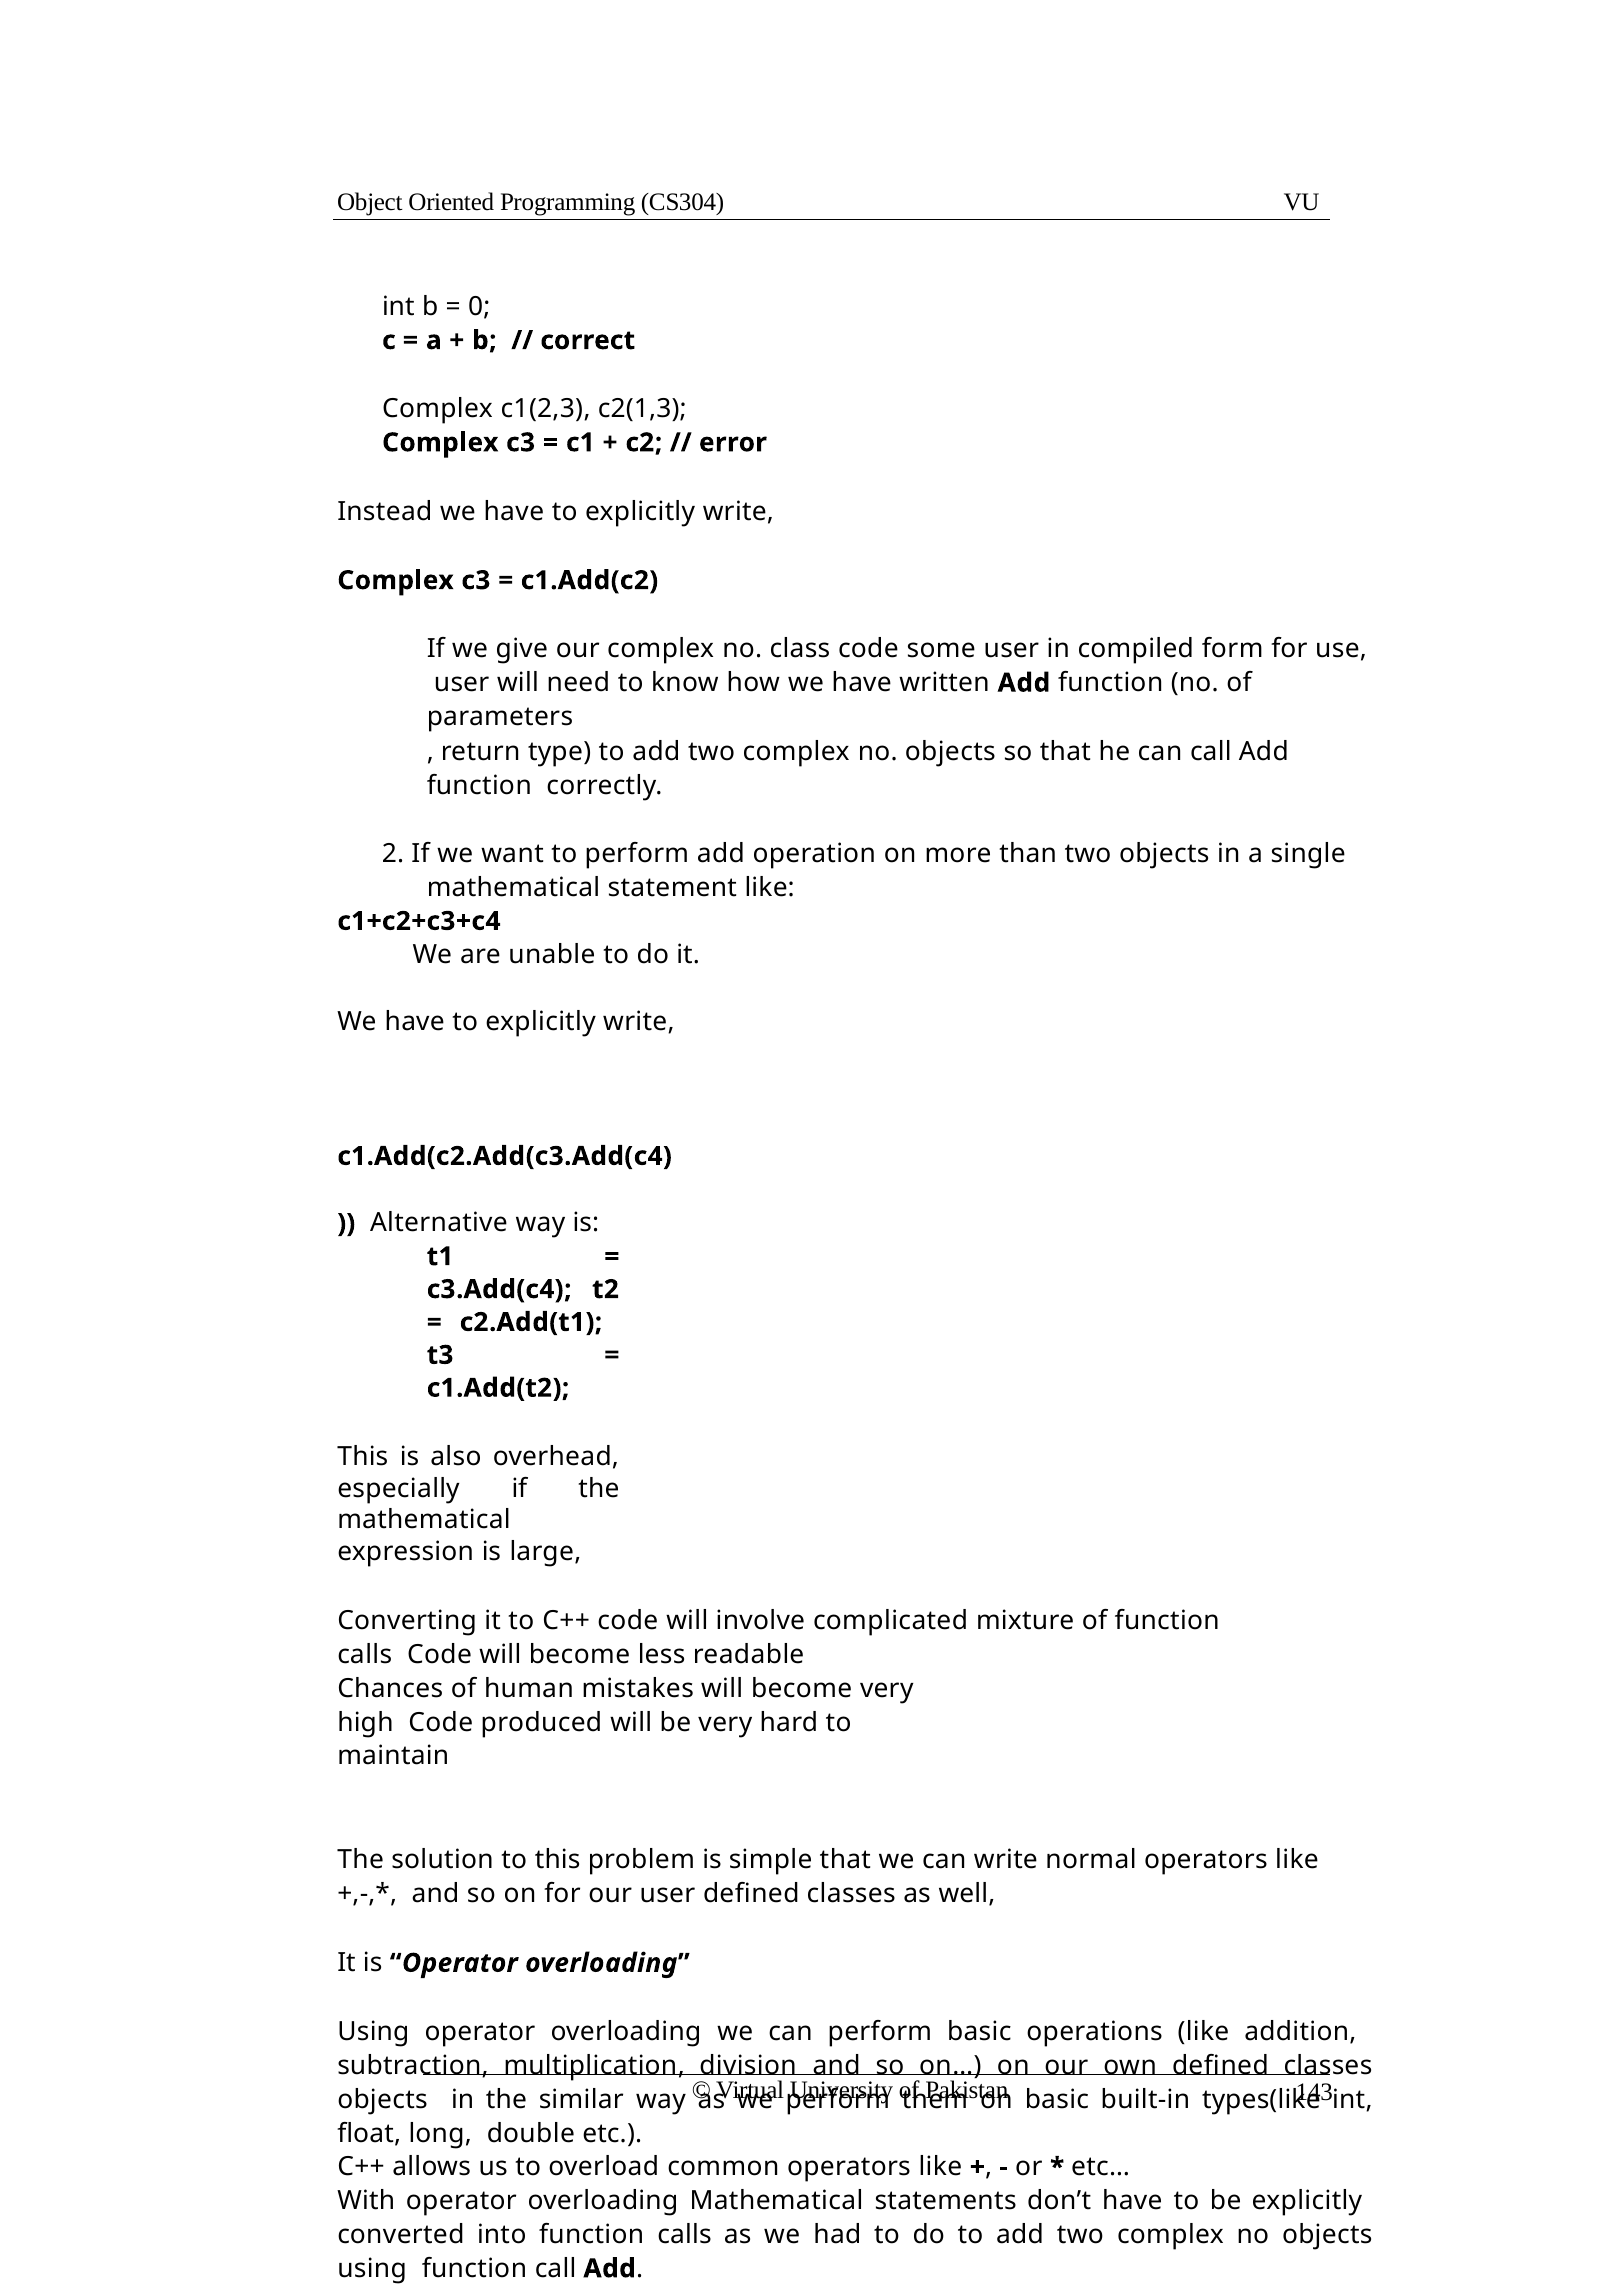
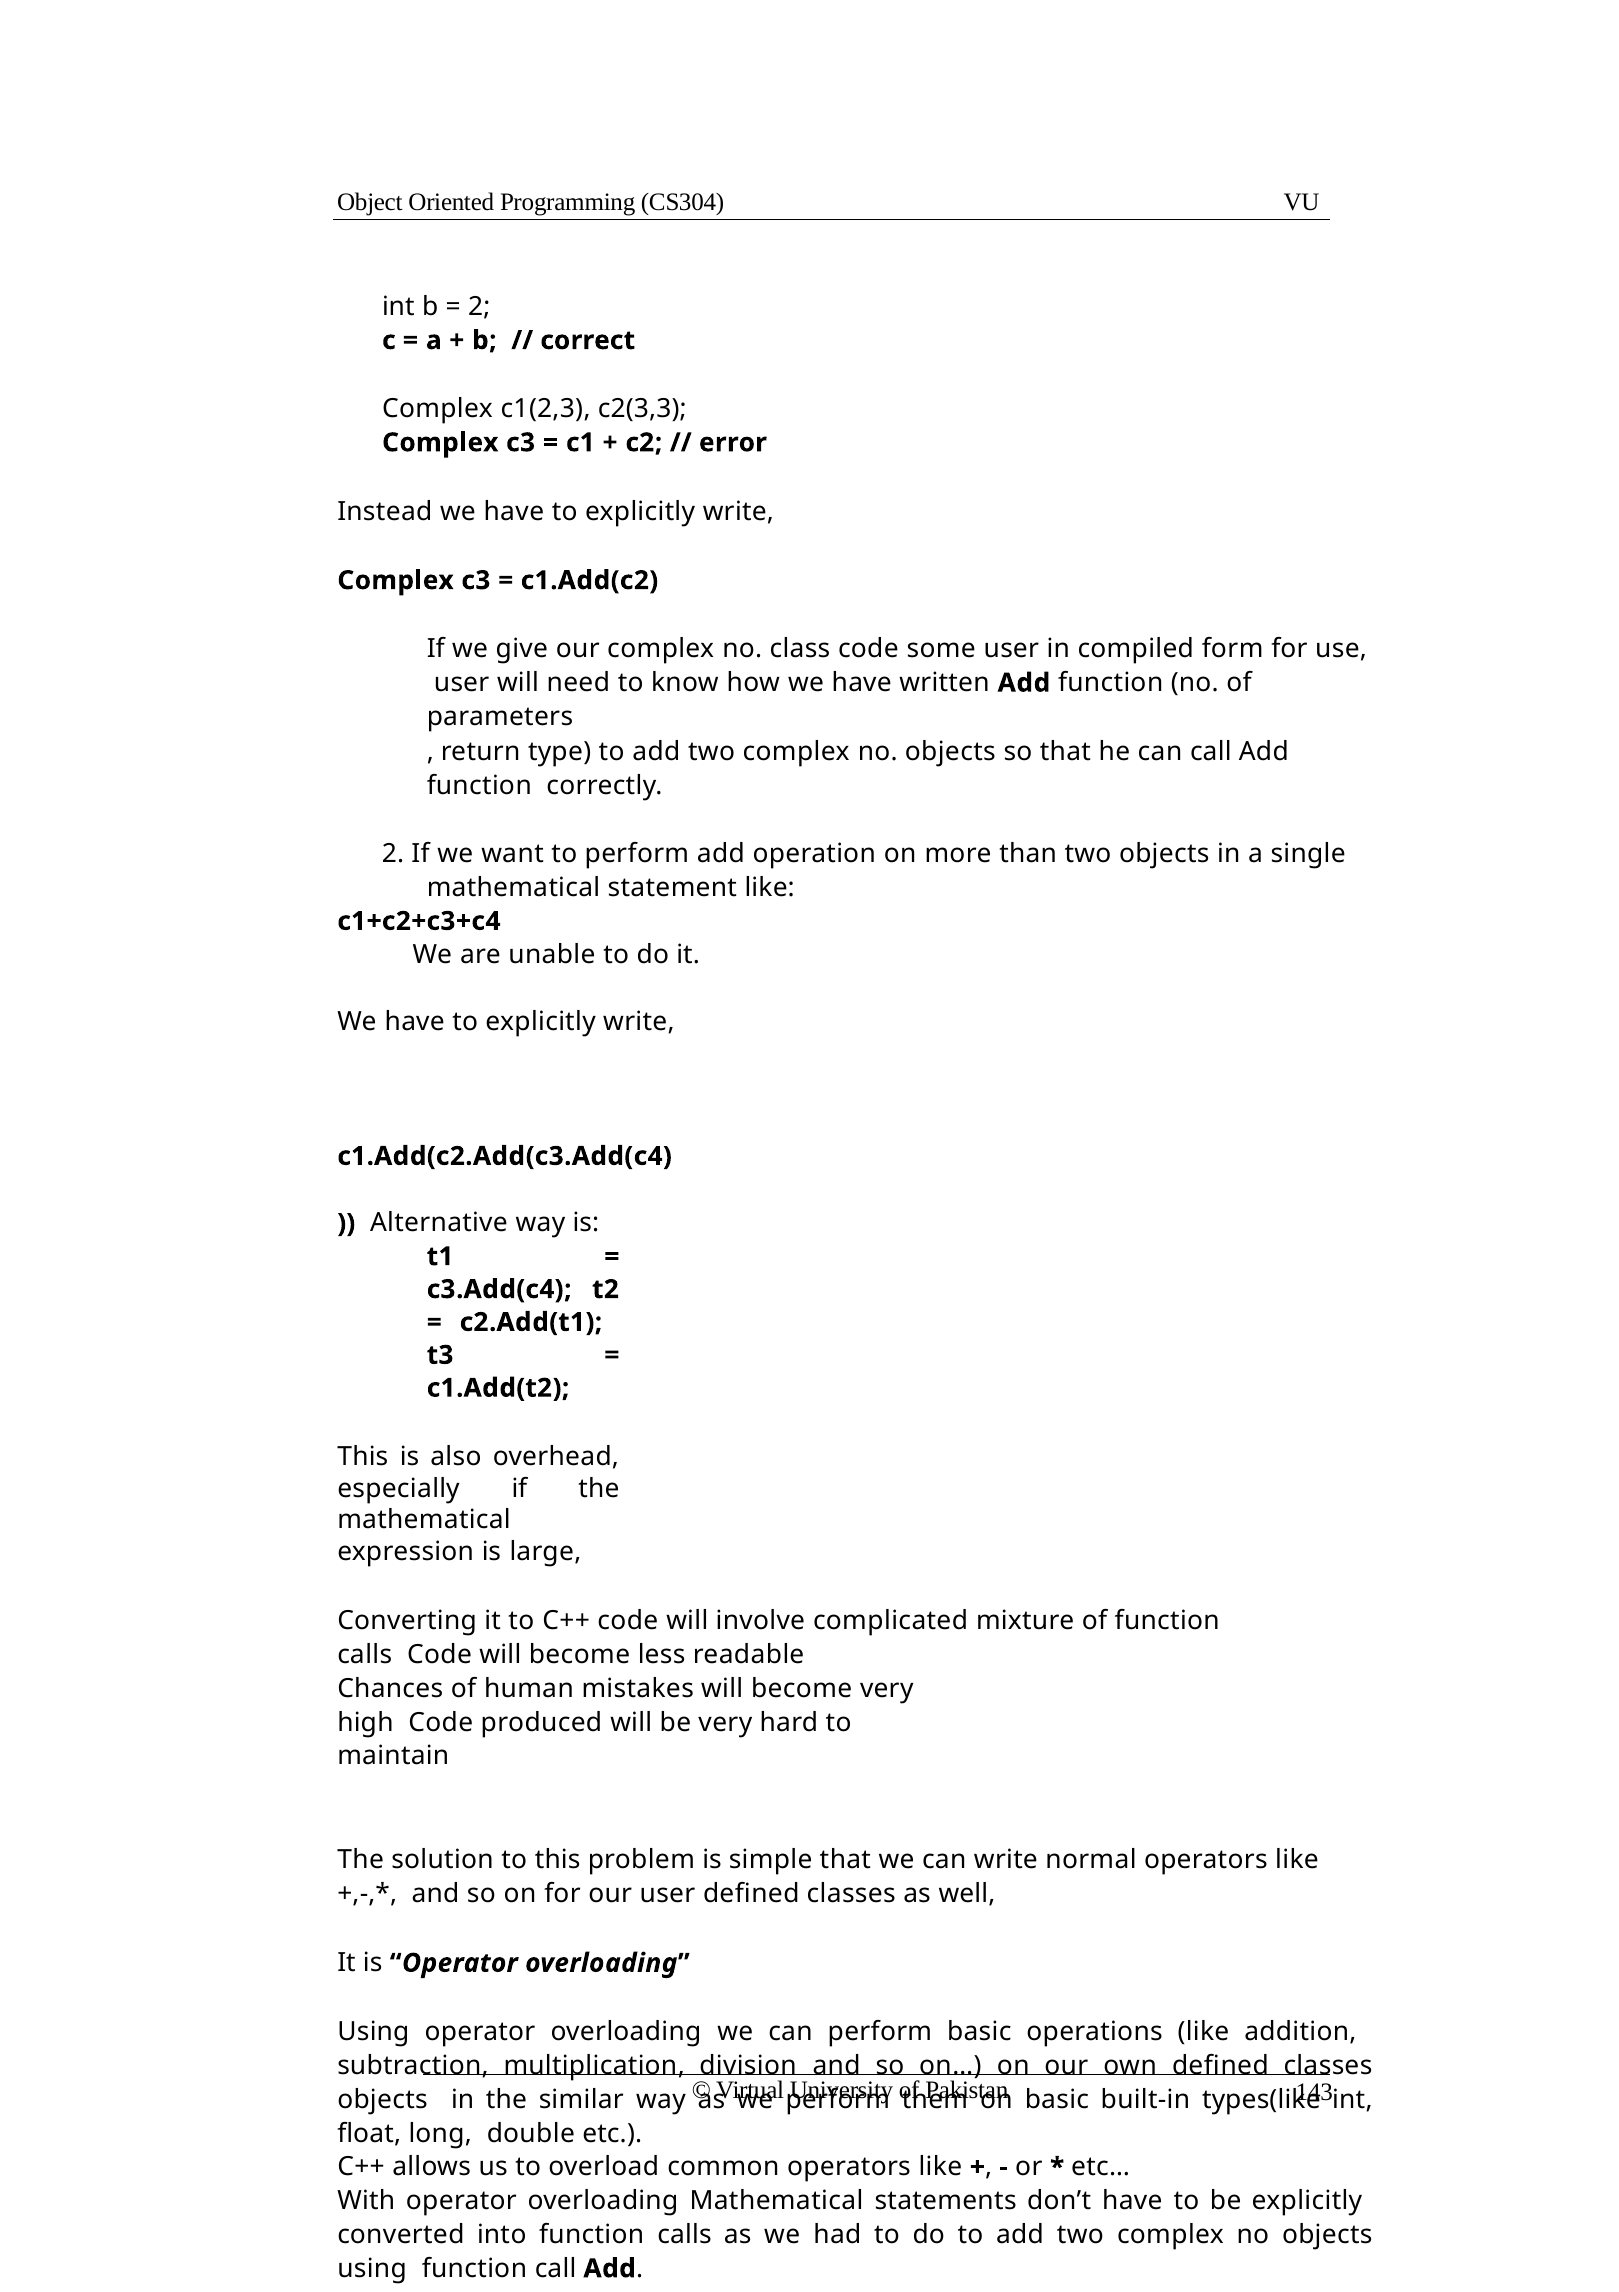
0: 0 -> 2 (479, 307)
c2(1,3: c2(1,3 -> c2(3,3 (642, 409)
